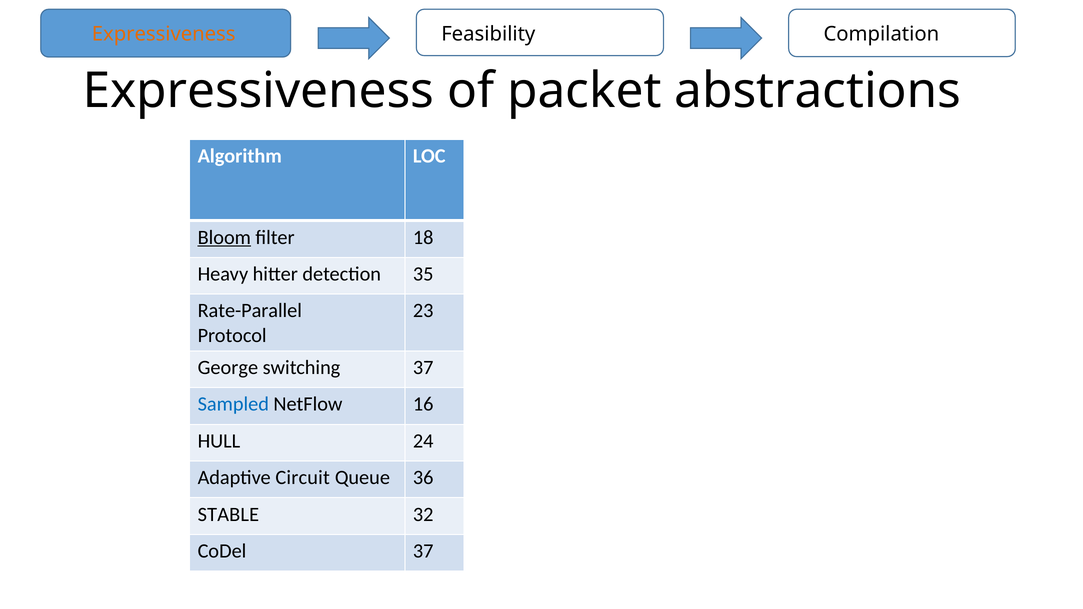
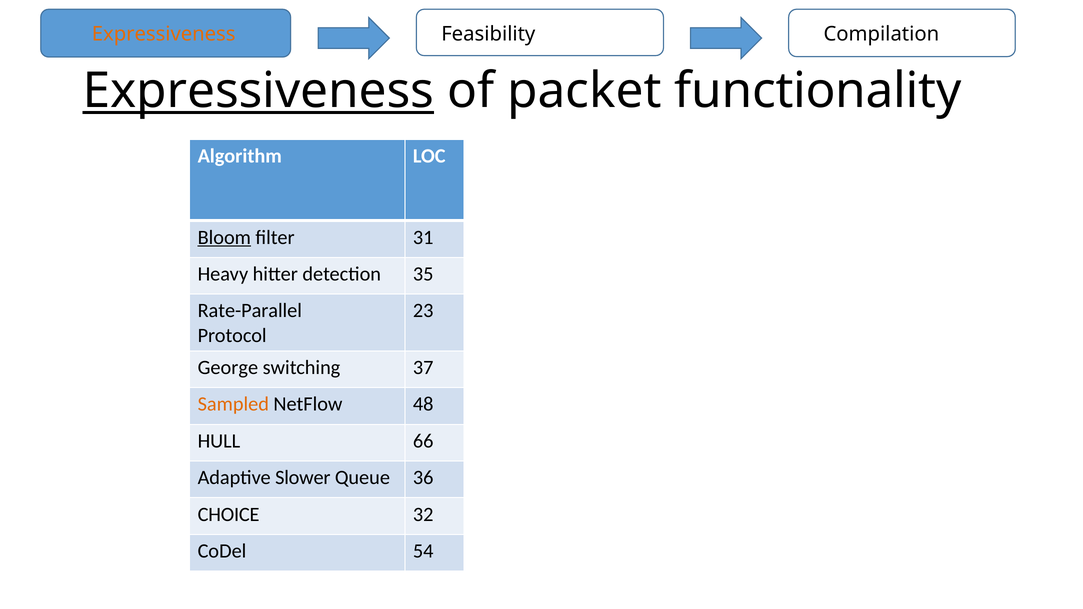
Expressiveness underline: none -> present (258, 91)
abstractions: abstractions -> functionality (818, 91)
18: 18 -> 31 (423, 237)
Sampled colour: blue -> orange (233, 404)
16: 16 -> 48 (423, 404)
24: 24 -> 66 (423, 441)
Circuit: Circuit -> Slower (303, 478)
STABLE: STABLE -> CHOICE (229, 515)
CoDel 37: 37 -> 54 (423, 551)
